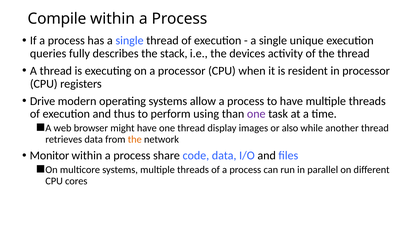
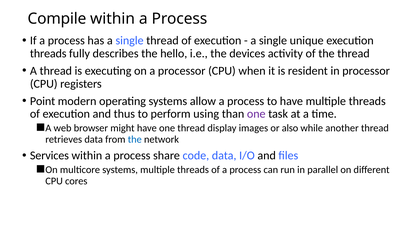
queries: queries -> threads (48, 53)
stack: stack -> hello (174, 53)
Drive: Drive -> Point (43, 101)
the colour: orange -> blue (135, 139)
Monitor: Monitor -> Services (49, 156)
